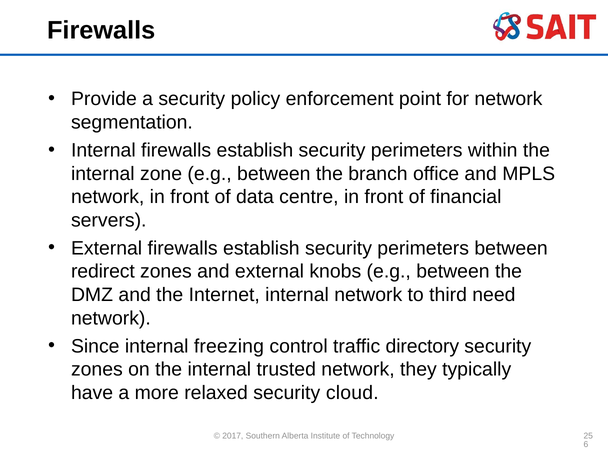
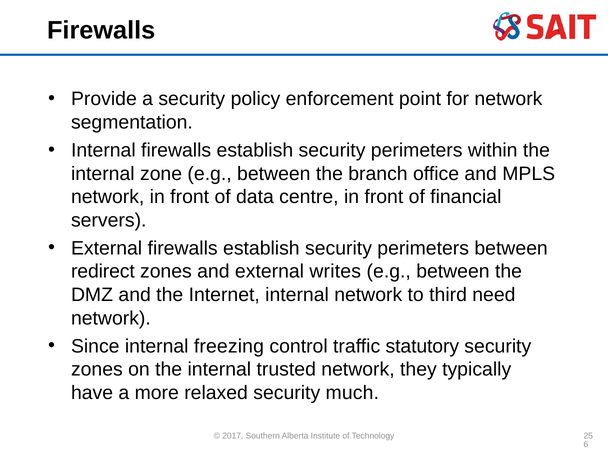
knobs: knobs -> writes (335, 272)
directory: directory -> statutory (422, 346)
cloud: cloud -> much (352, 393)
